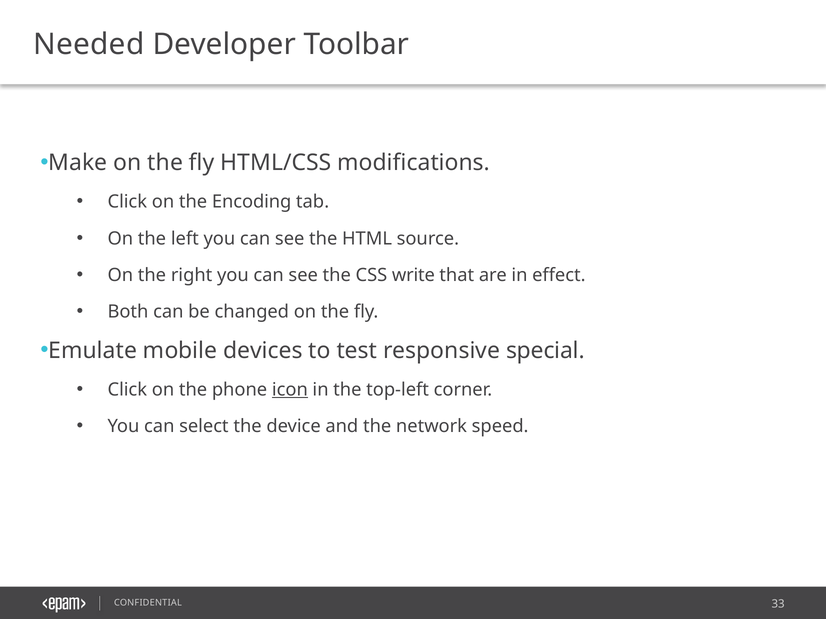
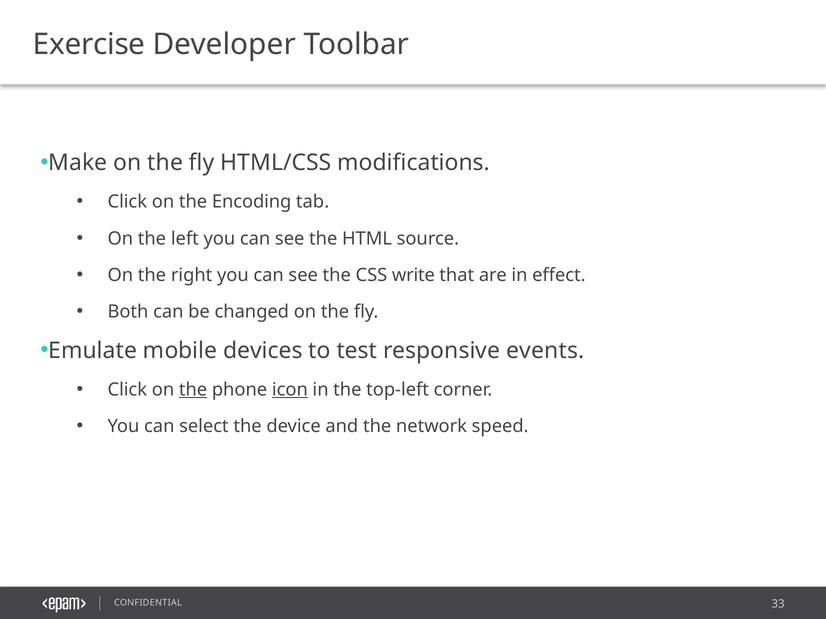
Needed: Needed -> Exercise (89, 44)
special: special -> events (545, 351)
the underline: none -> present (193, 390)
